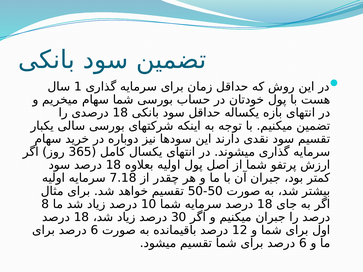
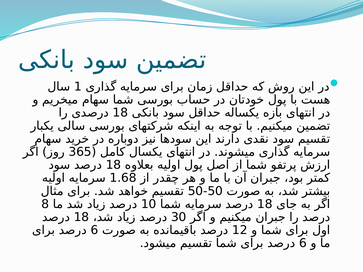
7.18: 7.18 -> 1.68 (123, 178)
